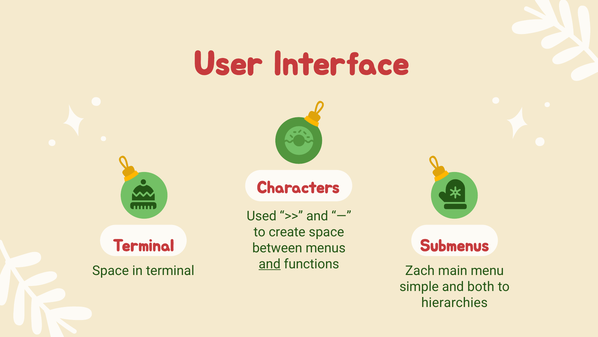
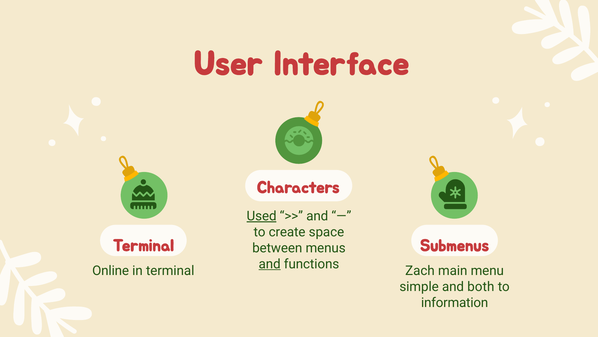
Used underline: none -> present (262, 216)
Space: Space -> Online (111, 270)
hierarchies: hierarchies -> information (455, 302)
